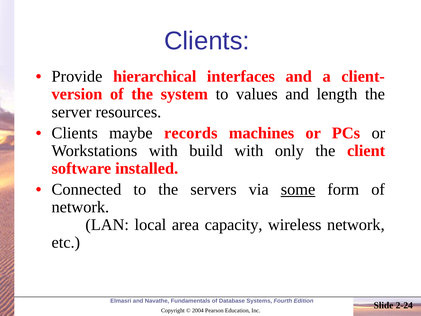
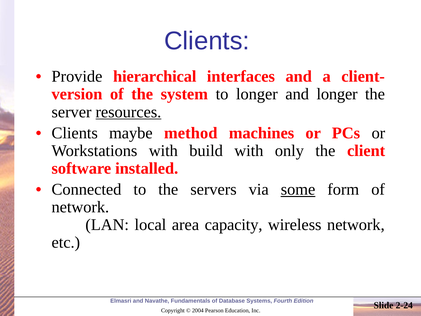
to values: values -> longer (257, 94)
and length: length -> longer (337, 94)
resources underline: none -> present (128, 112)
records: records -> method (191, 133)
